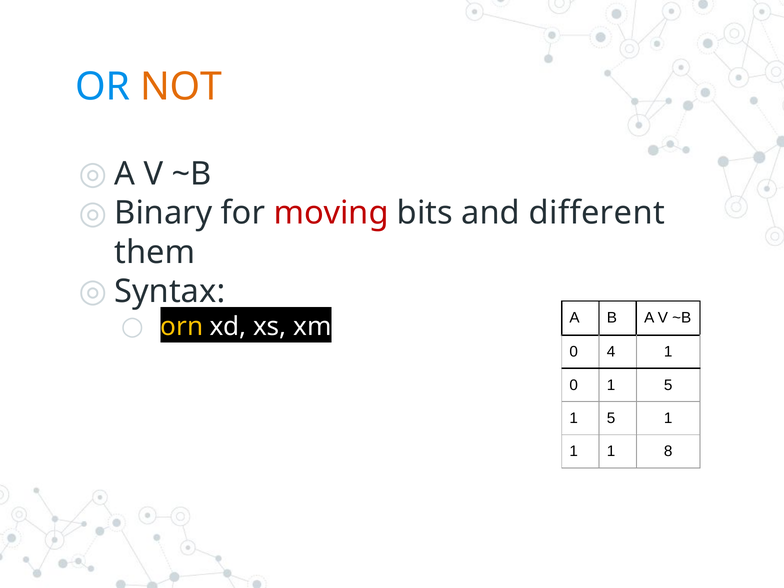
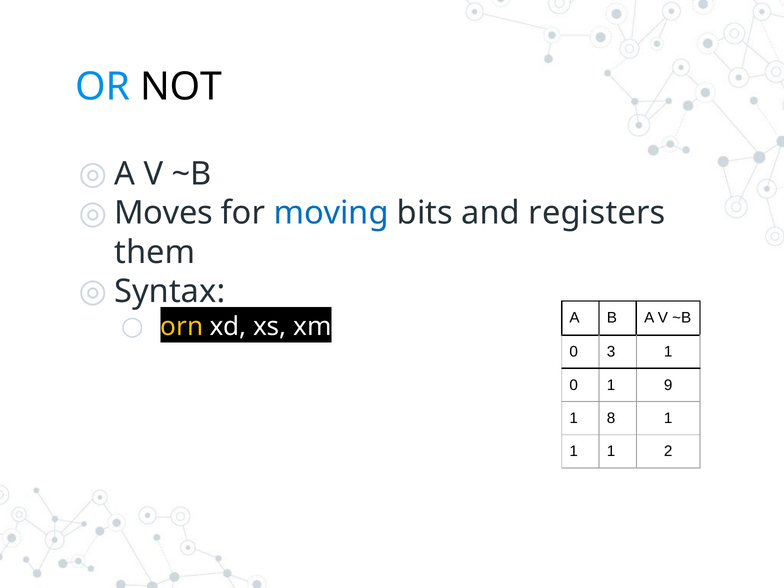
NOT colour: orange -> black (181, 87)
Binary: Binary -> Moves (163, 213)
moving colour: red -> blue (331, 213)
different: different -> registers (597, 213)
4: 4 -> 3 (611, 352)
0 1 5: 5 -> 9 (668, 385)
5: 5 -> 8 (611, 418)
8: 8 -> 2 (668, 451)
